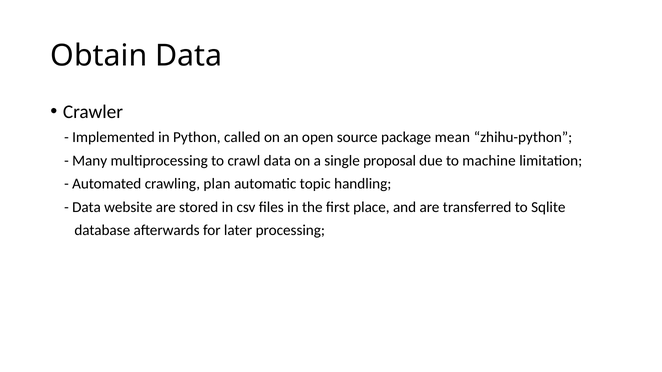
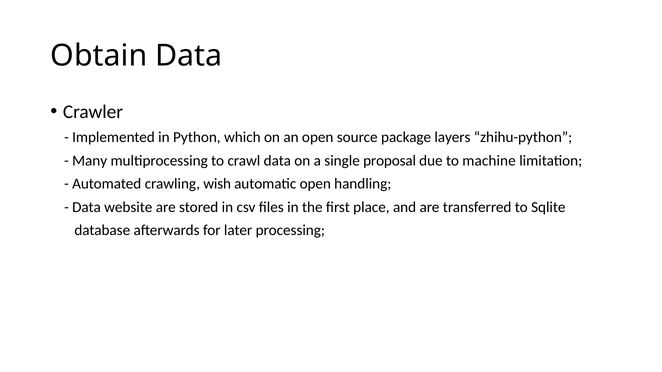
called: called -> which (242, 137)
mean: mean -> layers (452, 137)
plan: plan -> wish (217, 184)
automatic topic: topic -> open (315, 184)
